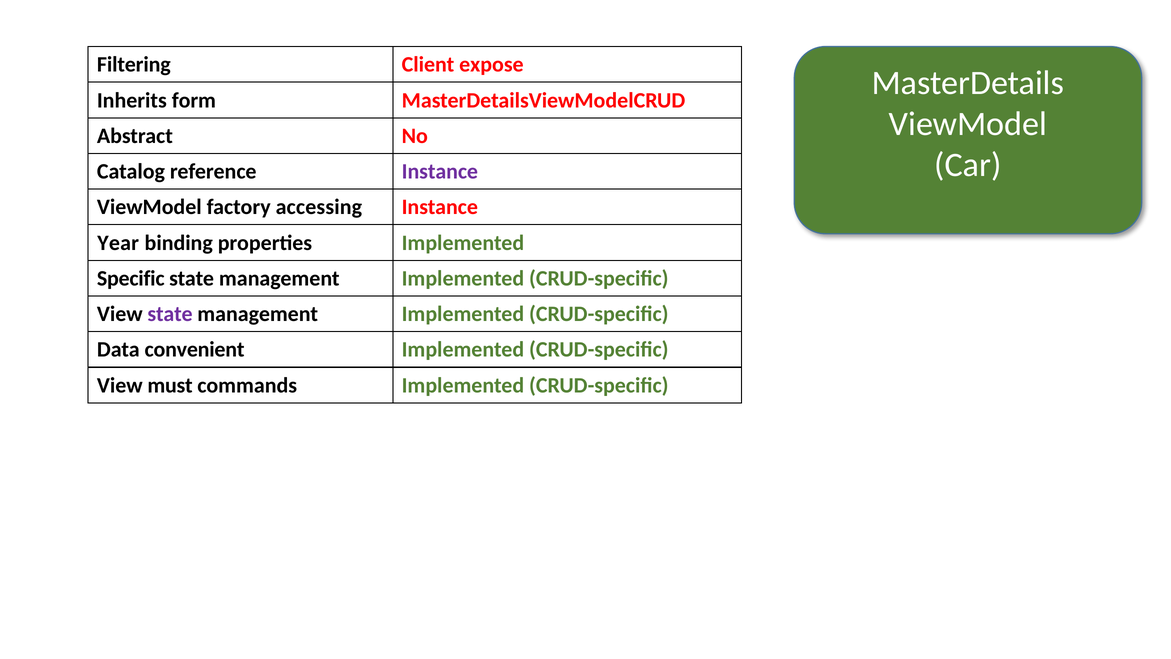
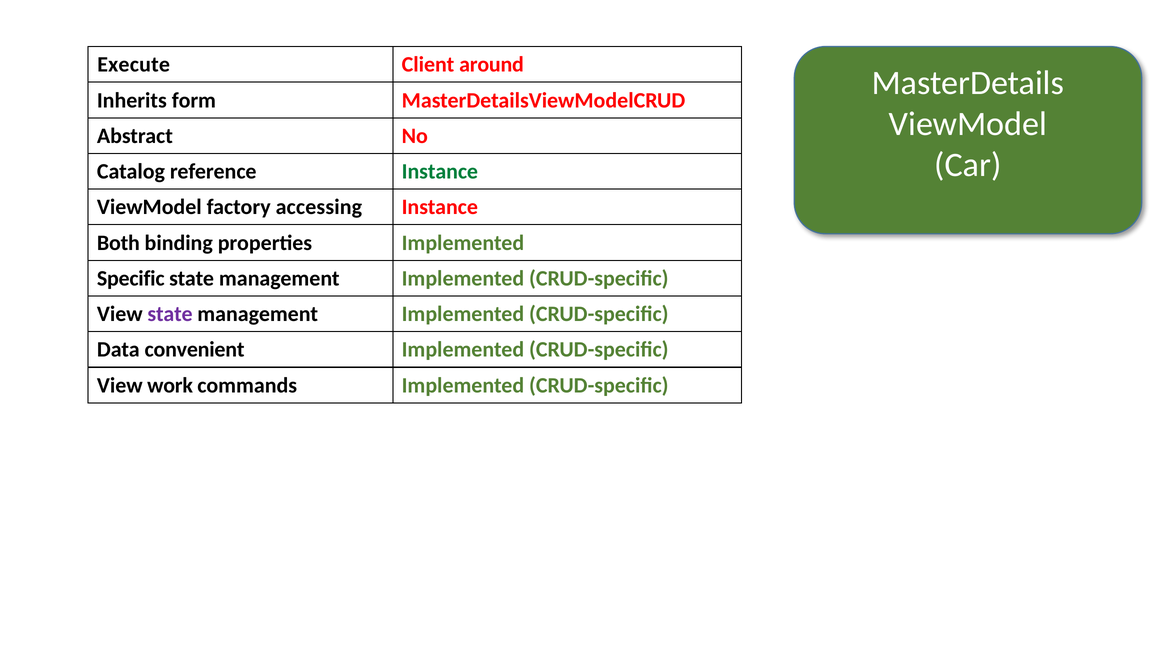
Filtering: Filtering -> Execute (134, 65)
expose: expose -> around (492, 65)
Instance colour: purple -> green (440, 171)
Year: Year -> Both (118, 243)
must: must -> work (170, 385)
